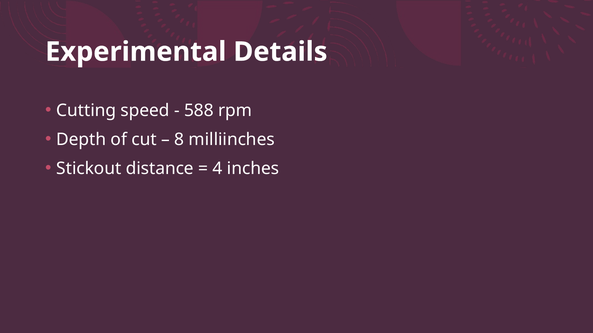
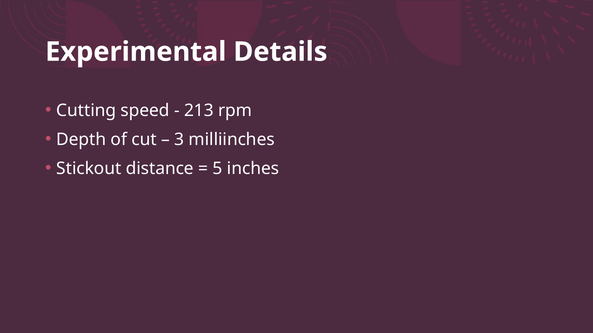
588: 588 -> 213 (199, 111)
8: 8 -> 3 (179, 140)
4: 4 -> 5 (218, 169)
